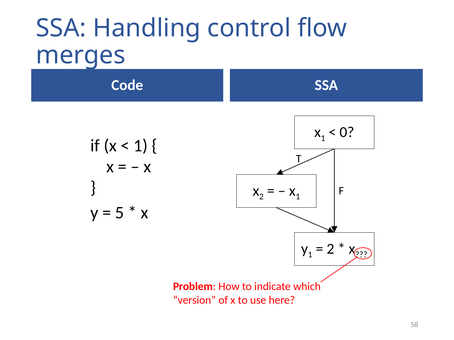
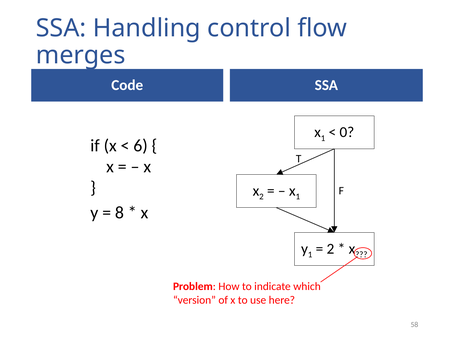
1: 1 -> 6 (141, 146)
5: 5 -> 8 (119, 213)
